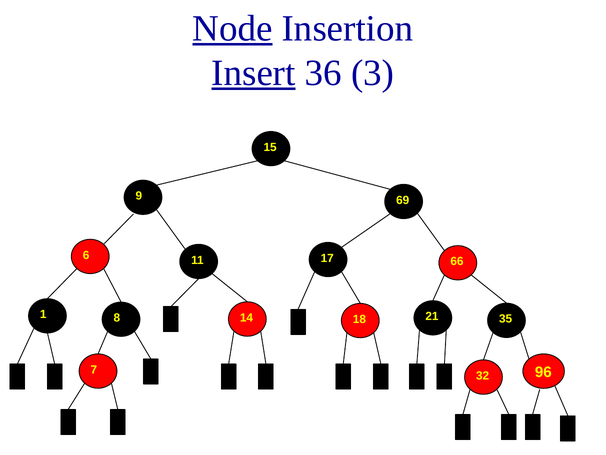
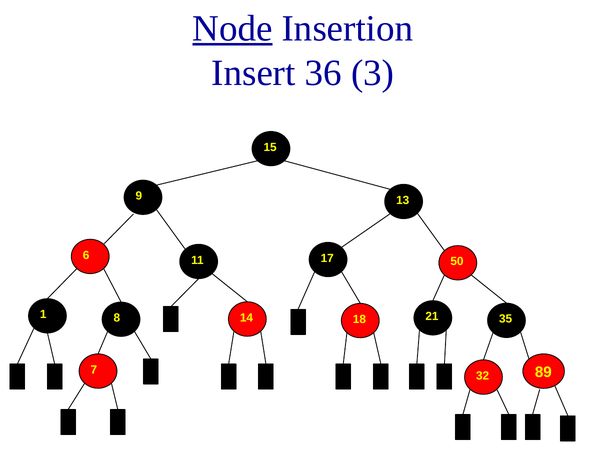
Insert underline: present -> none (253, 73)
69: 69 -> 13 (403, 200)
66: 66 -> 50 (457, 261)
96: 96 -> 89 (543, 372)
